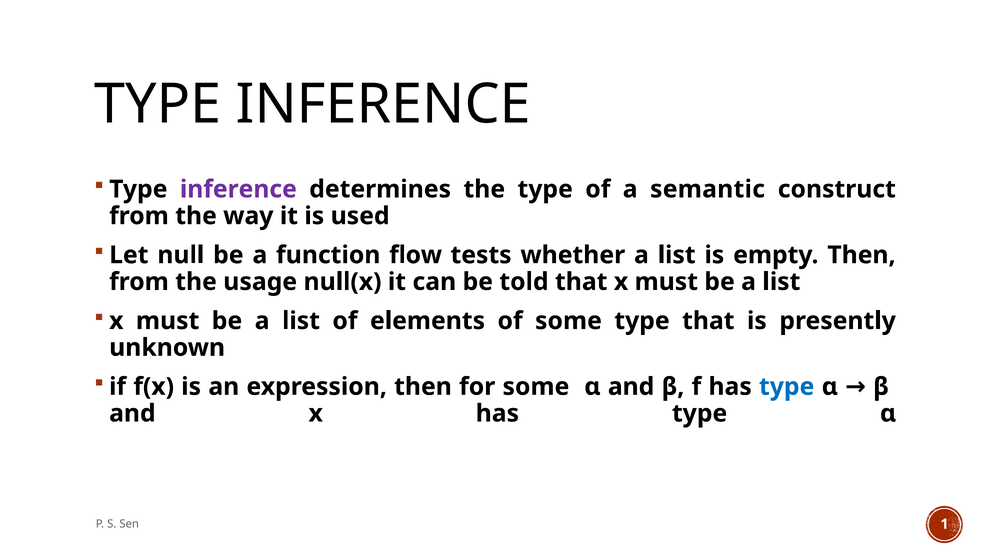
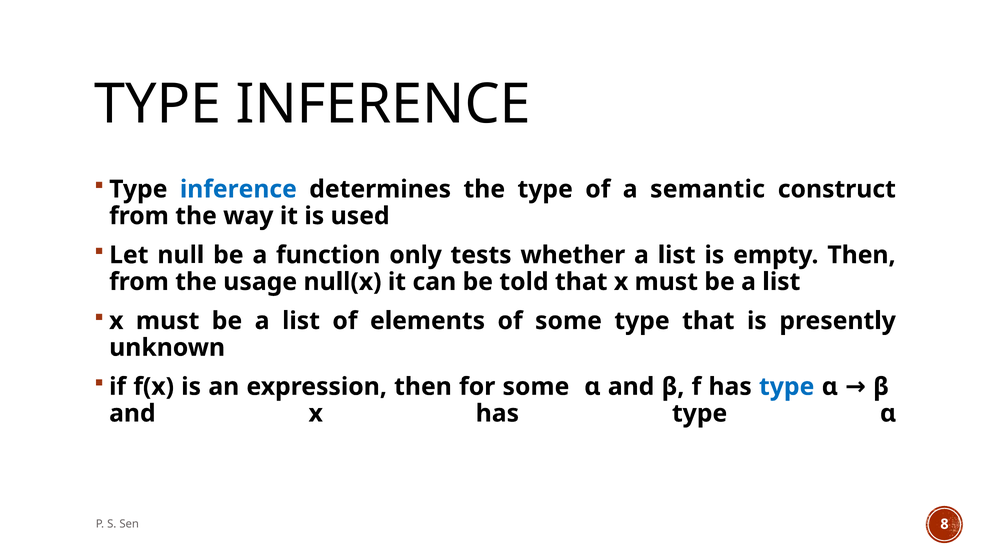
inference colour: purple -> blue (238, 189)
flow: flow -> only (416, 255)
1: 1 -> 8 (944, 524)
